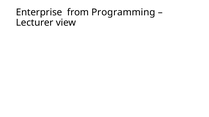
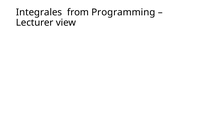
Enterprise: Enterprise -> Integrales (39, 12)
